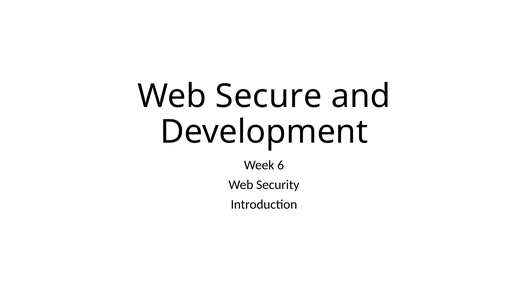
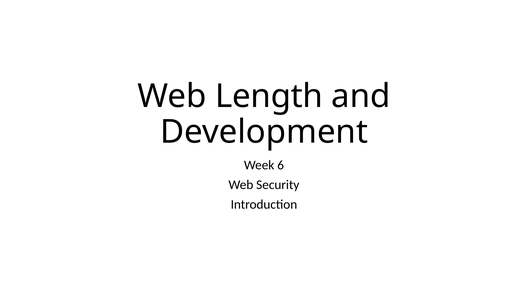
Secure: Secure -> Length (269, 96)
